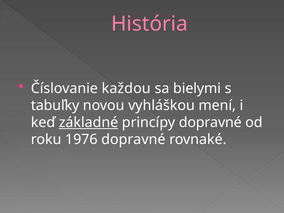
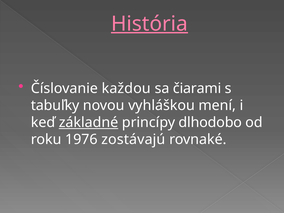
História underline: none -> present (149, 24)
bielymi: bielymi -> čiarami (197, 88)
princípy dopravné: dopravné -> dlhodobo (210, 122)
1976 dopravné: dopravné -> zostávajú (133, 139)
